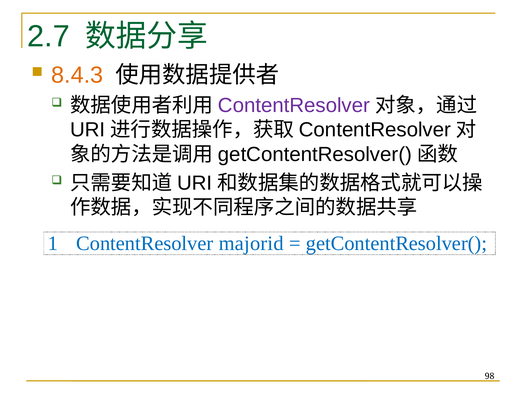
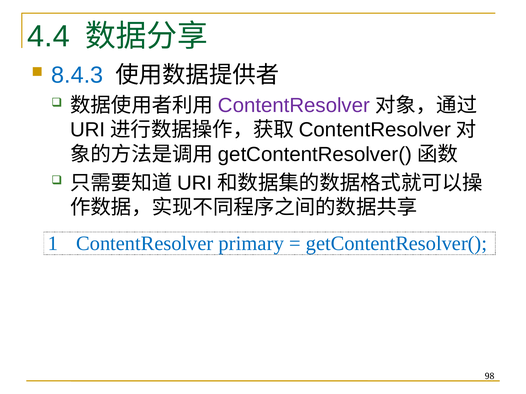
2.7: 2.7 -> 4.4 (48, 36)
8.4.3 colour: orange -> blue (77, 75)
majorid: majorid -> primary (251, 244)
